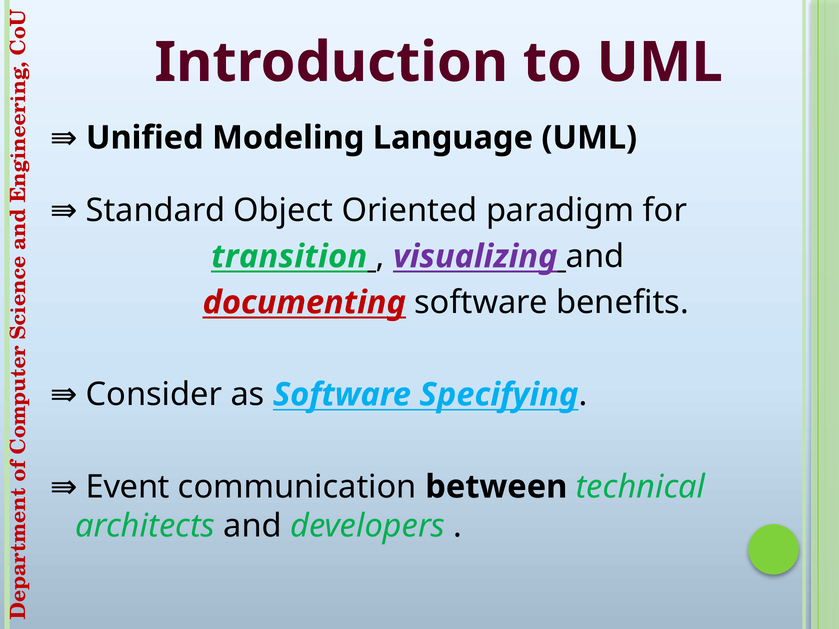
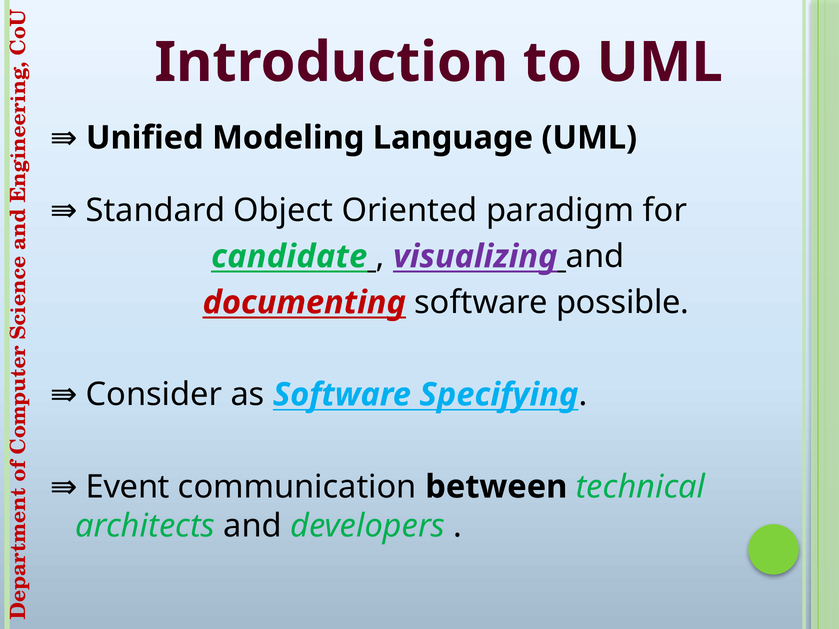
transition: transition -> candidate (289, 257)
benefits: benefits -> possible (623, 303)
